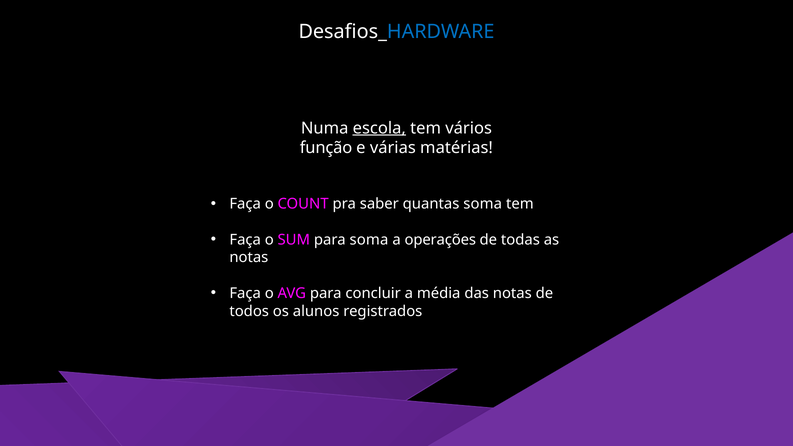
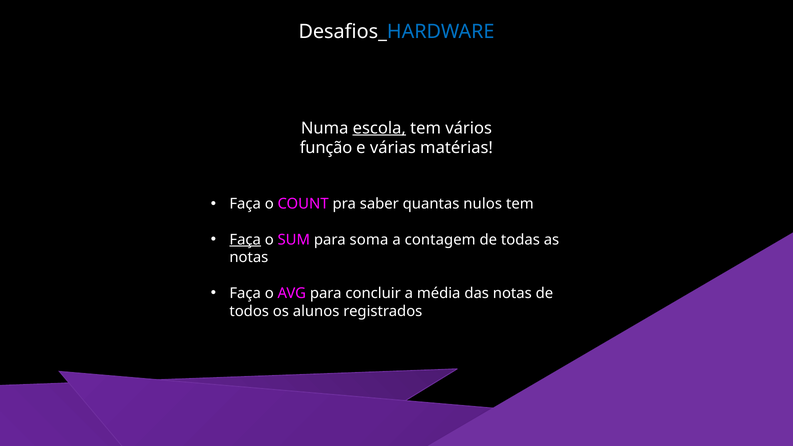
quantas soma: soma -> nulos (483, 204)
Faça underline: none -> present (245, 240)
operações: operações -> contagem (440, 240)
